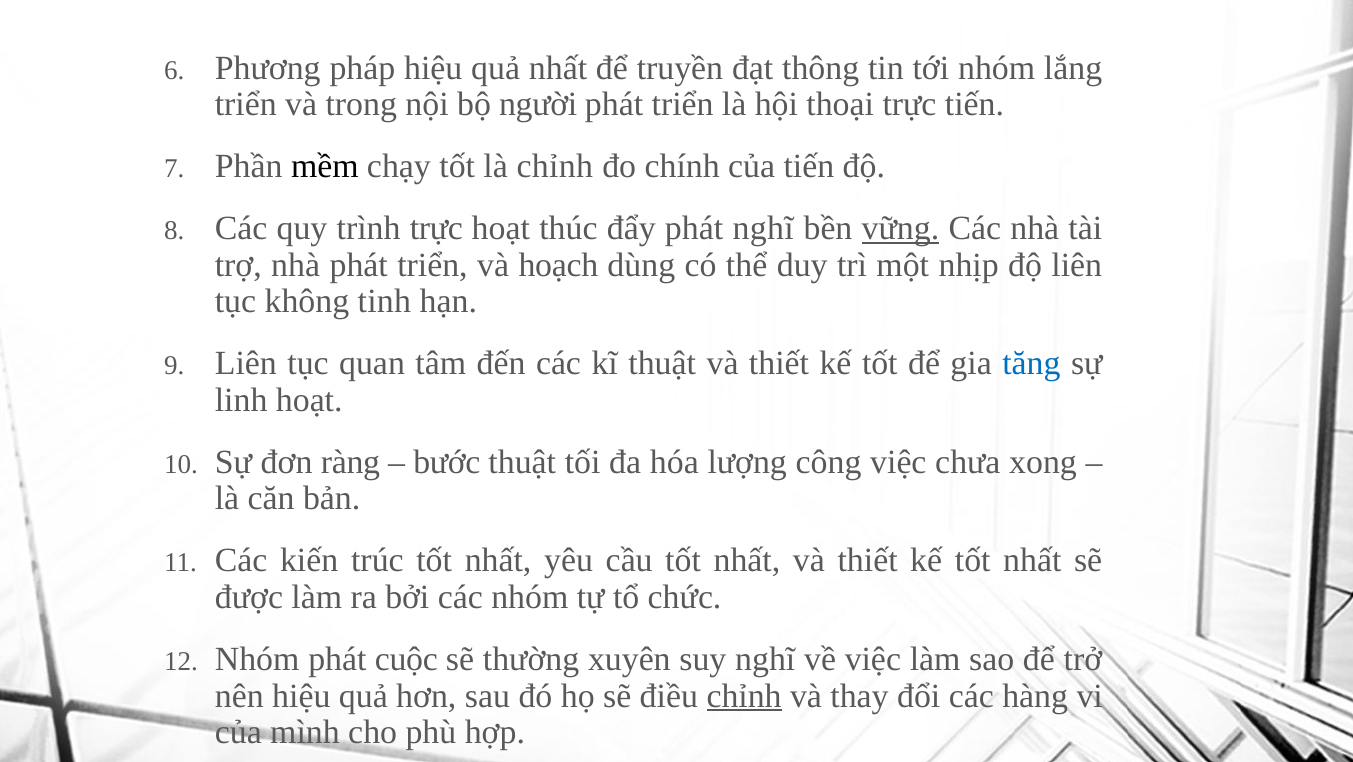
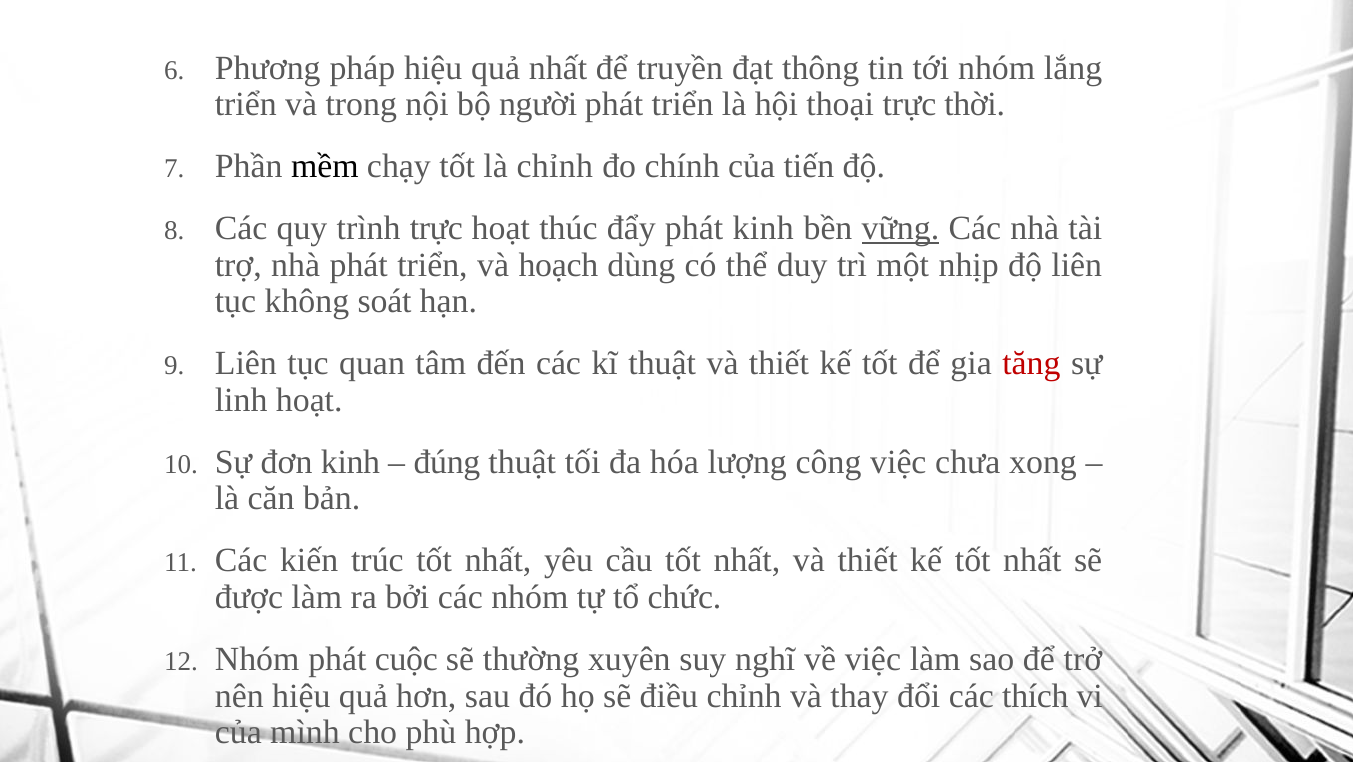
trực tiến: tiến -> thời (975, 105)
phát nghĩ: nghĩ -> kinh (763, 228)
tinh: tinh -> soát (385, 301)
tăng colour: blue -> red (1031, 363)
đơn ràng: ràng -> kinh (351, 462)
bước: bước -> đúng (447, 462)
chỉnh underline: present -> none (744, 695)
hàng: hàng -> thích (1035, 695)
